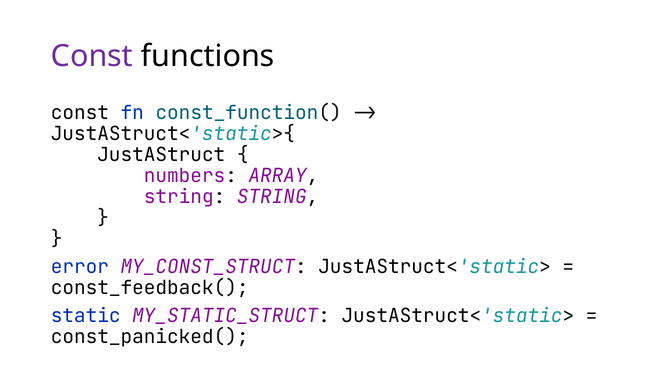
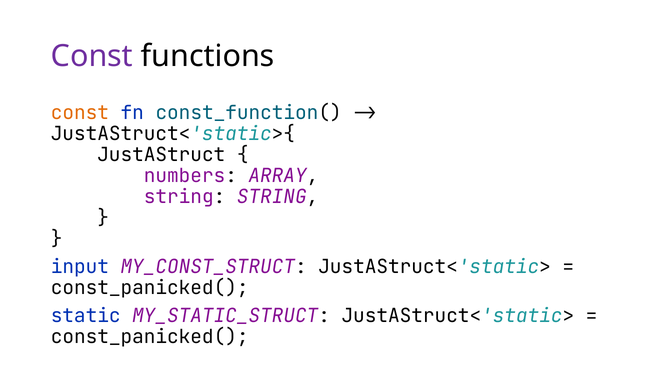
const colour: black -> orange (80, 113)
error: error -> input (80, 266)
const_feedback(: const_feedback( -> const_panicked( (150, 287)
